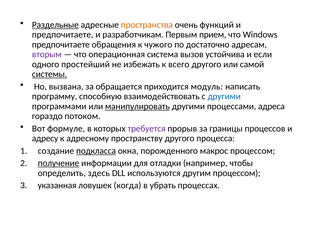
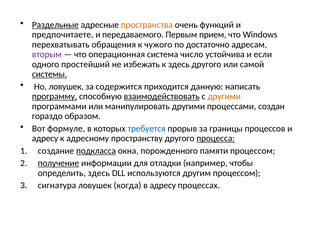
разработчикам: разработчикам -> передаваемого (133, 35)
предпочитаете: предпочитаете -> перехватывать (61, 45)
вызов: вызов -> число (192, 54)
к всего: всего -> здесь (179, 64)
Но вызвана: вызвана -> ловушек (66, 86)
обращается: обращается -> содержится (119, 86)
модуль: модуль -> данную (207, 86)
программу underline: none -> present (55, 96)
взаимодействовать underline: none -> present (162, 96)
другими colour: blue -> orange (224, 96)
манипулировать underline: present -> none (137, 106)
адреса: адреса -> создан (271, 106)
потоком: потоком -> образом (83, 116)
требуется colour: purple -> blue (147, 128)
процесса underline: none -> present (216, 138)
макрос: макрос -> памяти (214, 151)
указанная: указанная -> сигнатура (57, 185)
в убрать: убрать -> адресу (163, 185)
